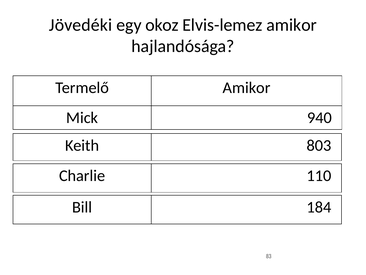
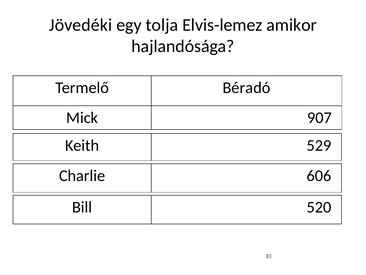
okoz: okoz -> tolja (162, 25)
Termelő Amikor: Amikor -> Béradó (247, 88)
940: 940 -> 907 (319, 118)
803: 803 -> 529 (319, 145)
110: 110 -> 606 (319, 175)
184: 184 -> 520 (319, 207)
